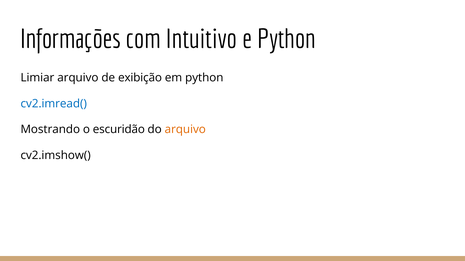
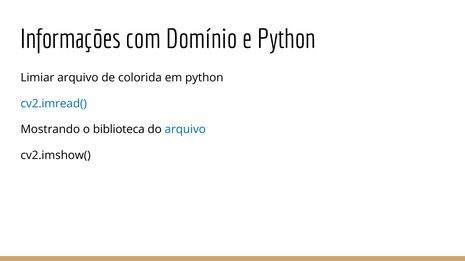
Intuitivo: Intuitivo -> Domínio (202, 39)
exibição: exibição -> colorida (140, 78)
escuridão: escuridão -> biblioteca (119, 130)
arquivo colour: orange -> blue (185, 130)
